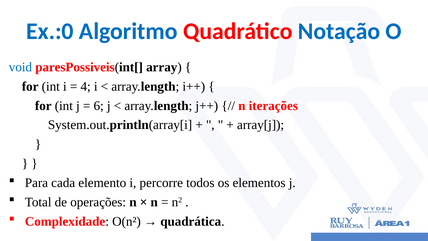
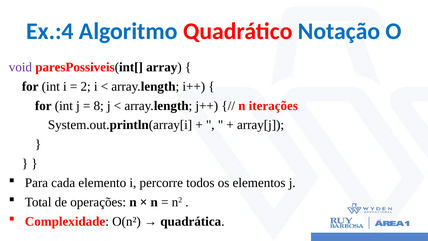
Ex.:0: Ex.:0 -> Ex.:4 (50, 31)
void colour: blue -> purple (20, 67)
4: 4 -> 2 (86, 86)
6: 6 -> 8 (99, 106)
